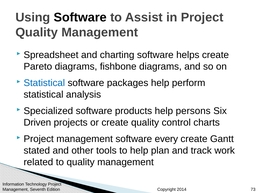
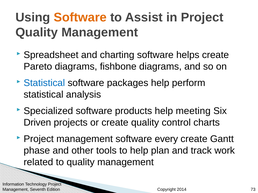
Software colour: black -> orange (80, 17)
persons: persons -> meeting (193, 111)
stated: stated -> phase (37, 151)
